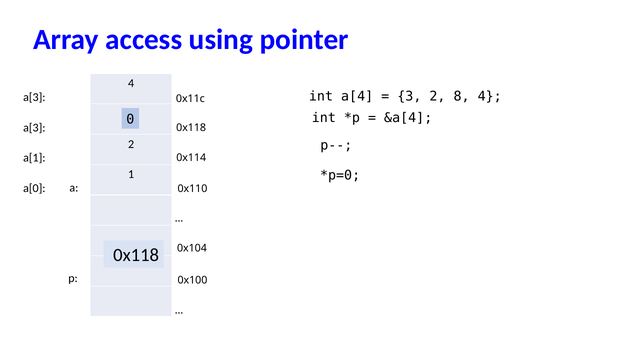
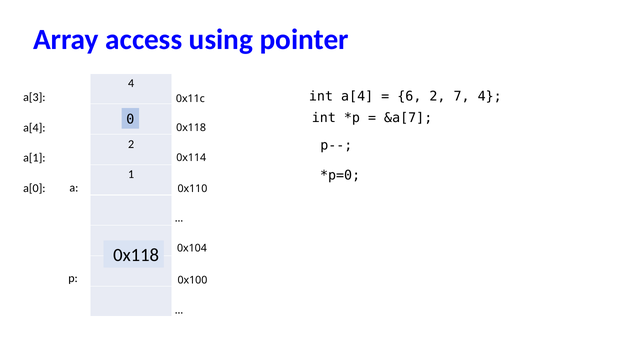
3: 3 -> 6 (409, 96)
8: 8 -> 7 (462, 96)
&a[4: &a[4 -> &a[7 (408, 118)
a[3: a[3 -> a[4 (34, 128)
